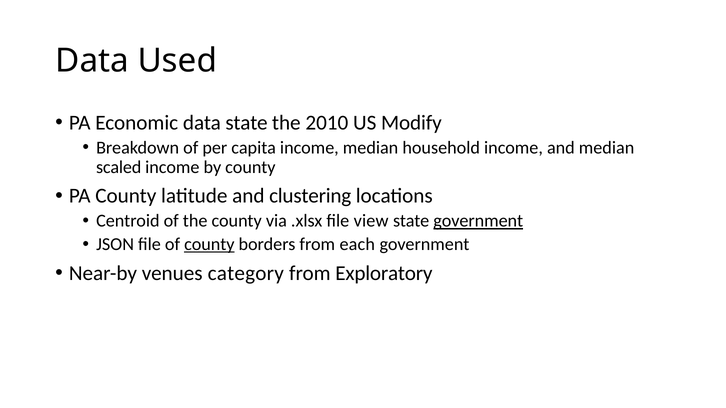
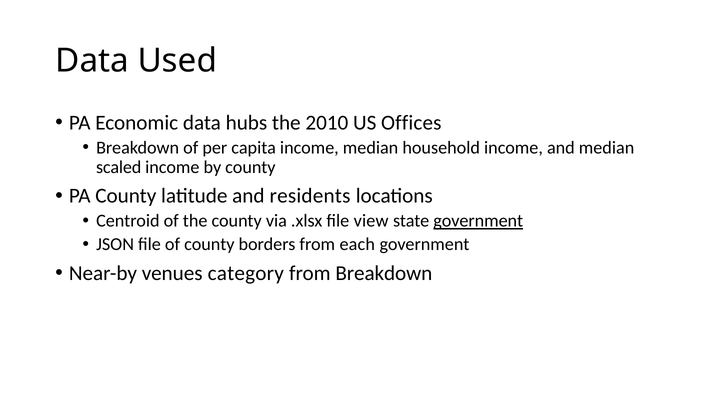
data state: state -> hubs (246, 123)
Modify: Modify -> Offices (411, 123)
clustering: clustering -> residents (310, 196)
county underline: present -> none (209, 245)
from Exploratory: Exploratory -> Breakdown (384, 273)
